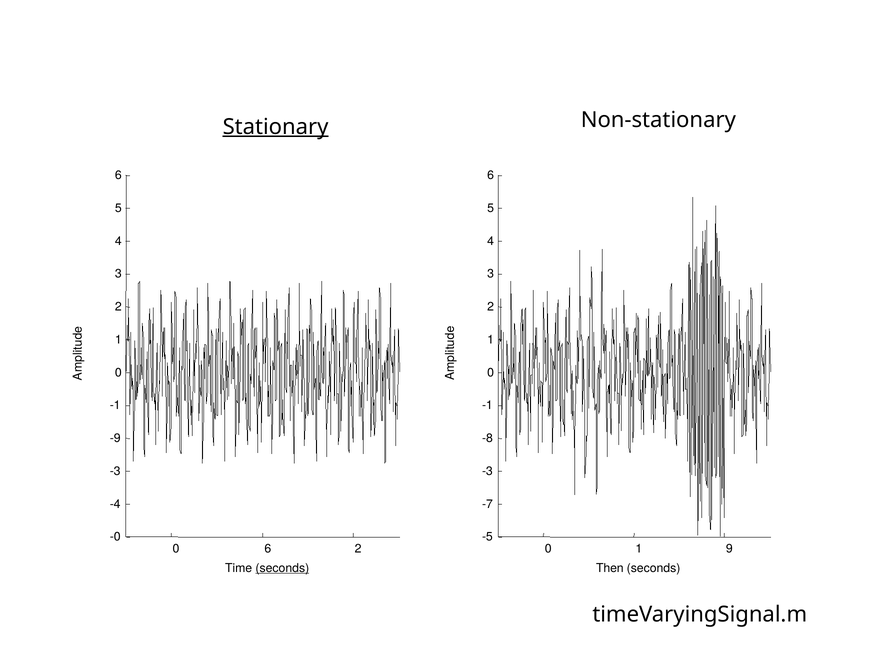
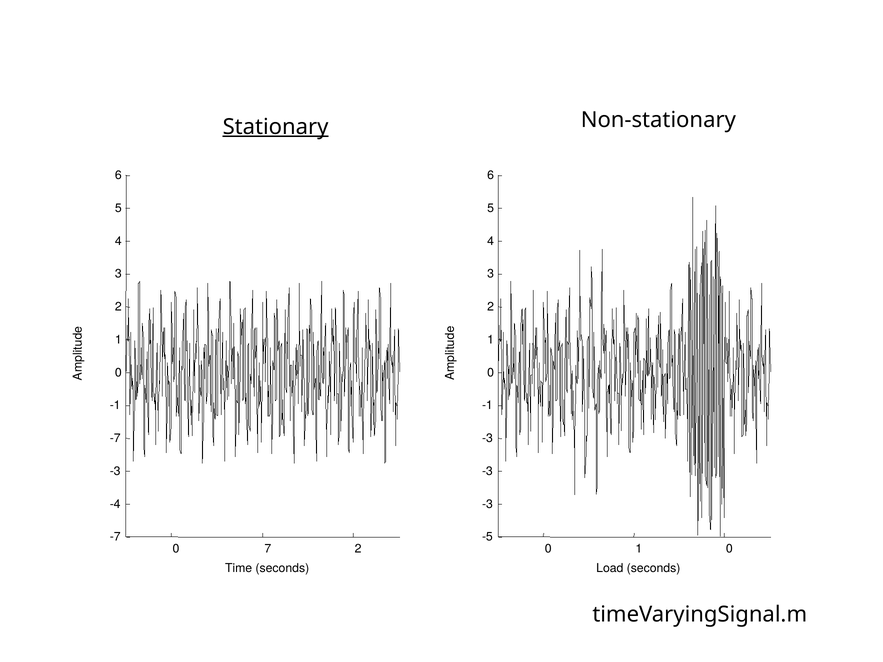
-9: -9 -> -7 (115, 438)
-8: -8 -> -3 (487, 438)
-7: -7 -> -3 (487, 504)
-0: -0 -> -7 (115, 537)
0 6: 6 -> 7 (268, 549)
1 9: 9 -> 0 (729, 549)
seconds underline: present -> none (282, 568)
Then: Then -> Load (610, 568)
